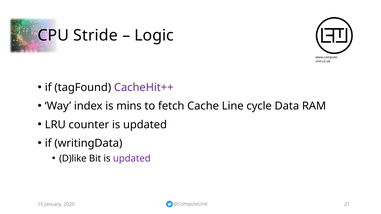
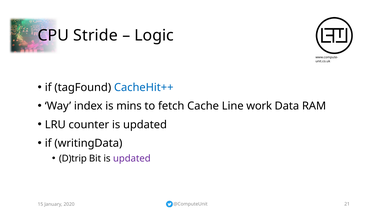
CacheHit++ colour: purple -> blue (144, 88)
cycle: cycle -> work (259, 106)
D)like: D)like -> D)trip (73, 159)
